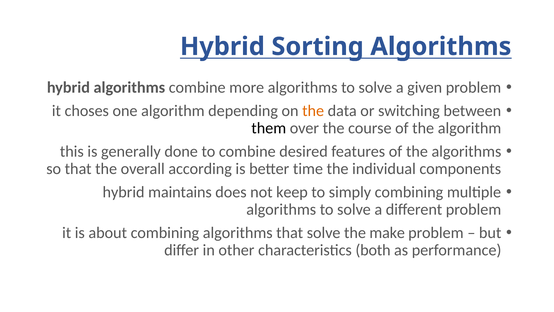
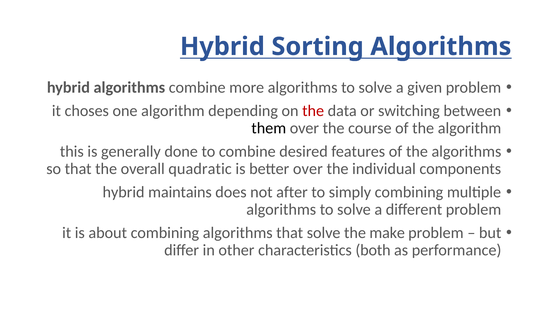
the colour: orange -> red (313, 111)
according: according -> quadratic (200, 169)
better time: time -> over (308, 169)
keep: keep -> after (292, 192)
